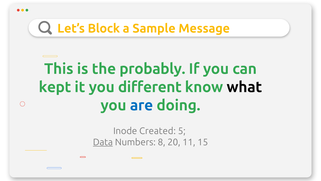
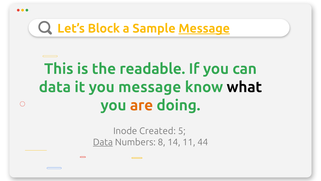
Message underline: none -> present (204, 28)
probably: probably -> readable (152, 69)
kept: kept -> data (55, 87)
you different: different -> message (150, 87)
are colour: blue -> orange (141, 105)
20: 20 -> 14 (174, 142)
15: 15 -> 44 (203, 142)
